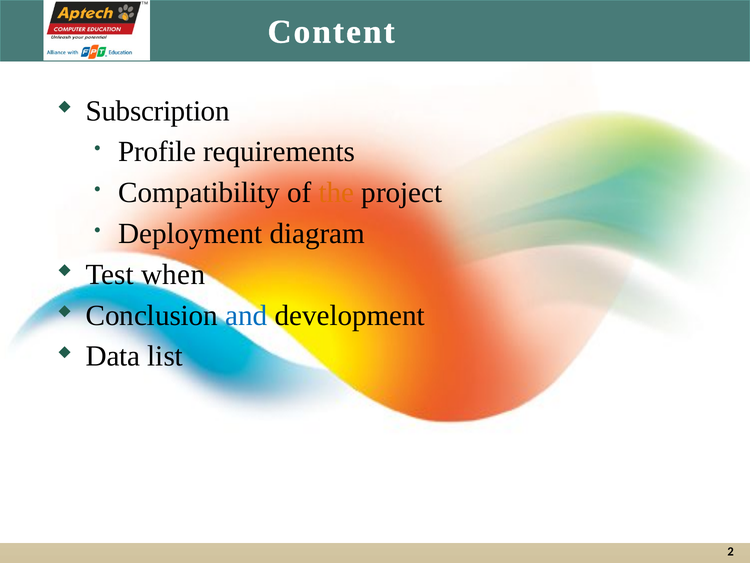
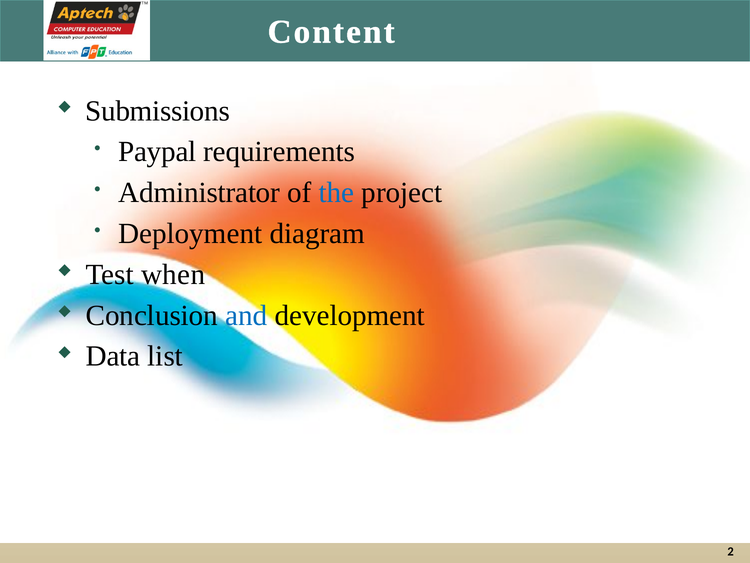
Subscription: Subscription -> Submissions (158, 111)
Profile: Profile -> Paypal (157, 152)
Compatibility: Compatibility -> Administrator (199, 193)
the colour: orange -> blue (336, 193)
